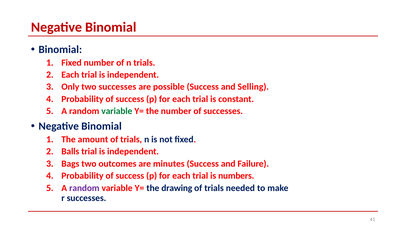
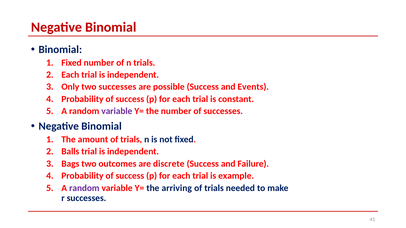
Selling: Selling -> Events (253, 87)
variable colour: green -> purple (117, 111)
minutes: minutes -> discrete (169, 164)
numbers: numbers -> example (236, 176)
drawing: drawing -> arriving (177, 188)
